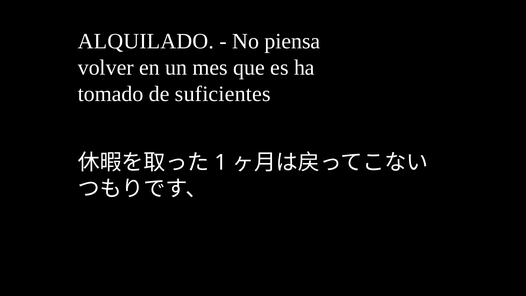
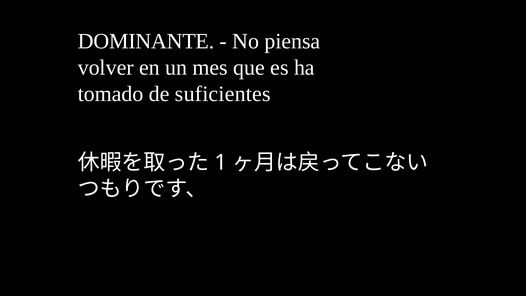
ALQUILADO: ALQUILADO -> DOMINANTE (146, 41)
